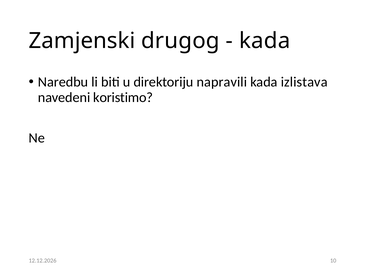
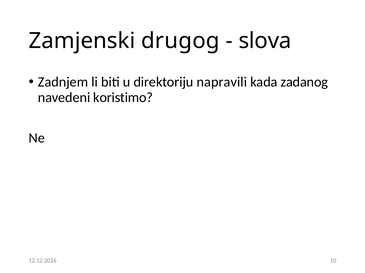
kada: kada -> slova (265, 41)
Naredbu: Naredbu -> Zadnjem (63, 82)
izlistava: izlistava -> zadanog (304, 82)
